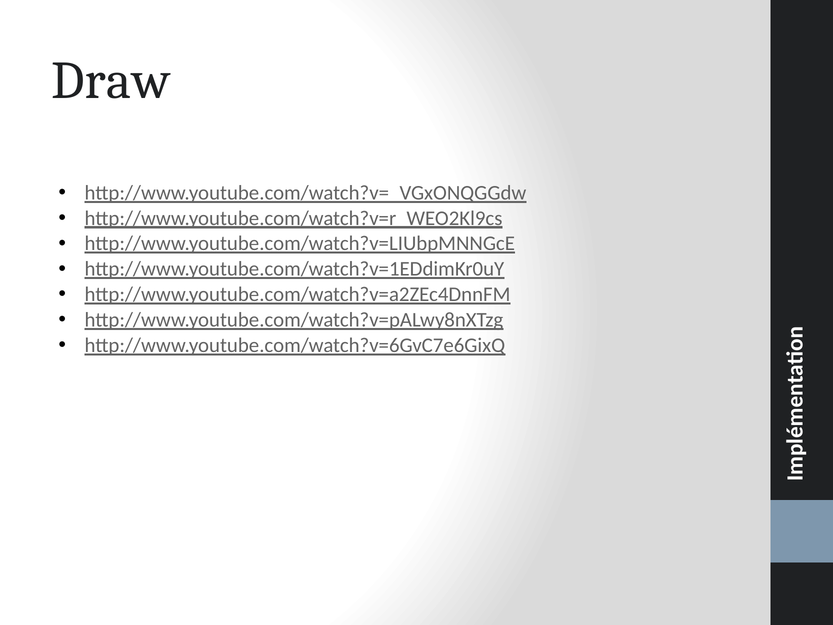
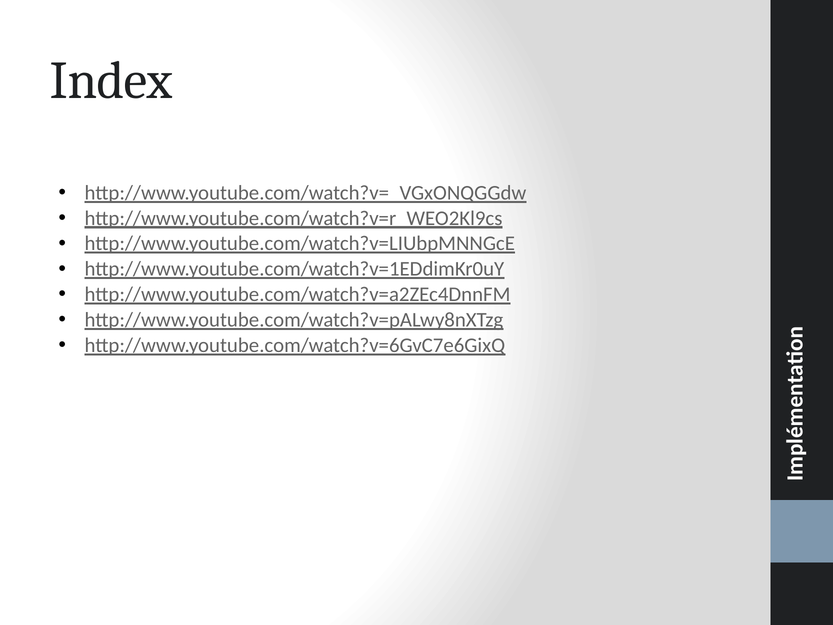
Draw: Draw -> Index (111, 81)
